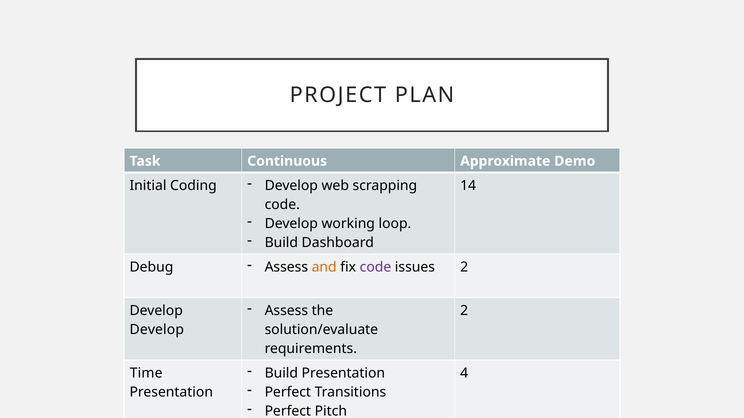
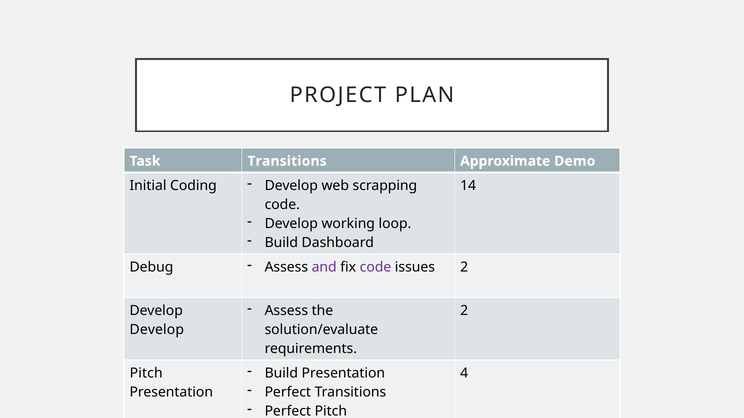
Task Continuous: Continuous -> Transitions (287, 161)
and colour: orange -> purple (324, 267)
Time: Time -> Pitch (146, 374)
